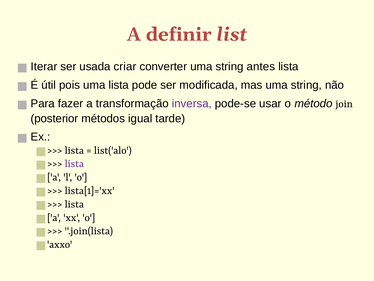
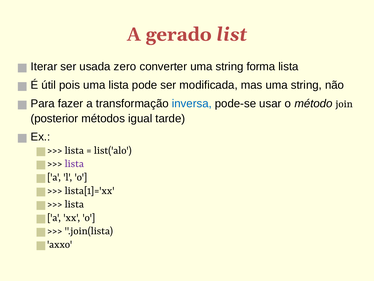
definir: definir -> gerado (179, 34)
criar: criar -> zero (125, 67)
antes: antes -> forma (261, 67)
inversa colour: purple -> blue (192, 103)
